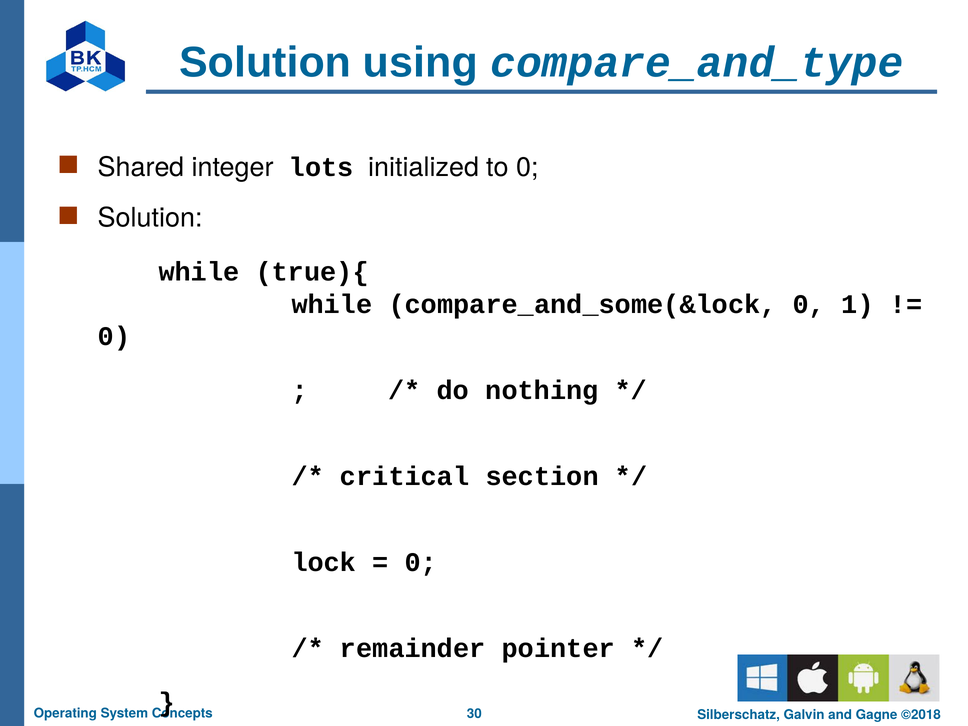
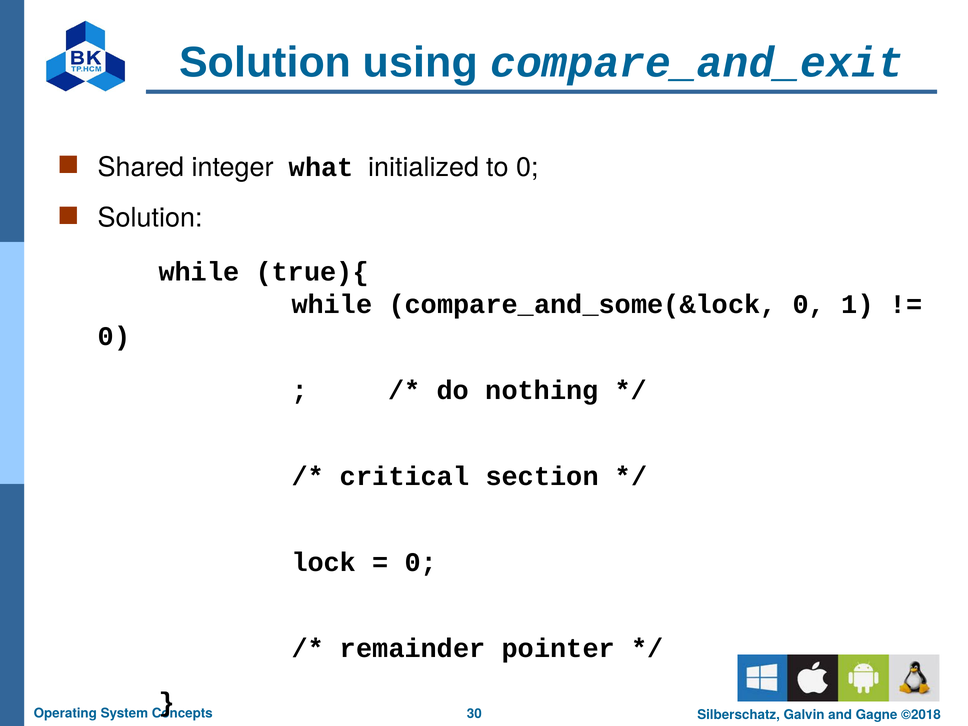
compare_and_type: compare_and_type -> compare_and_exit (697, 63)
lots: lots -> what (321, 167)
